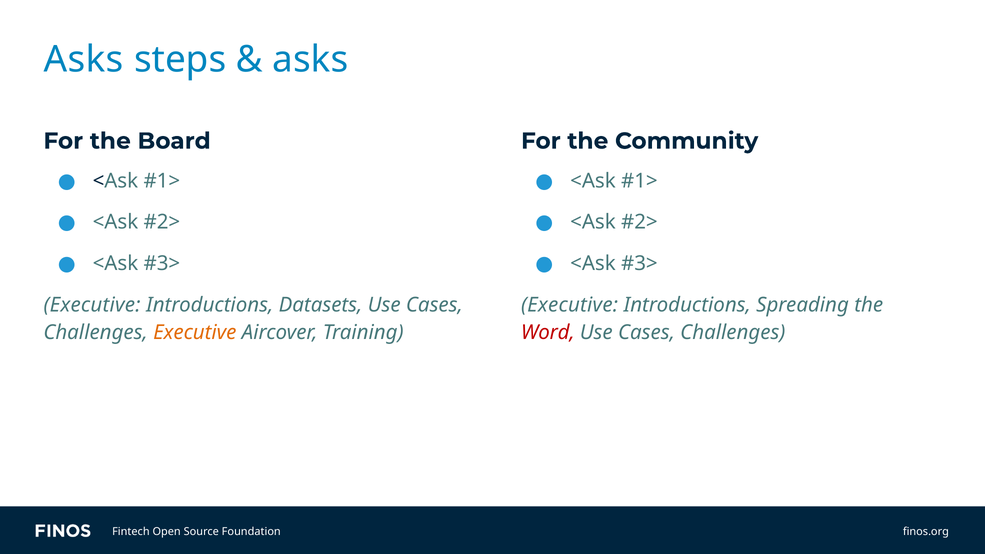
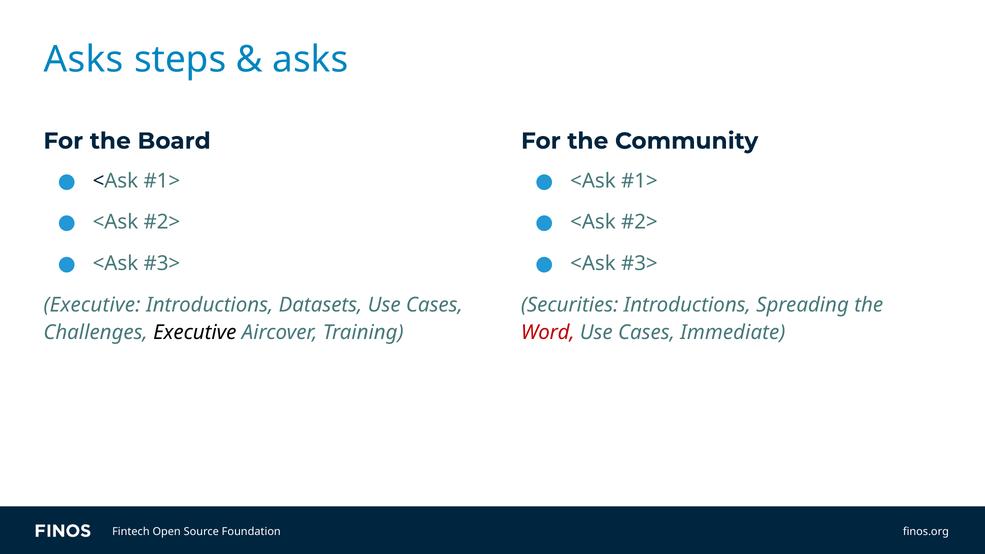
Executive: Executive -> Securities (570, 305)
Executive colour: orange -> black (195, 332)
Challenges: Challenges -> Immediate (733, 332)
